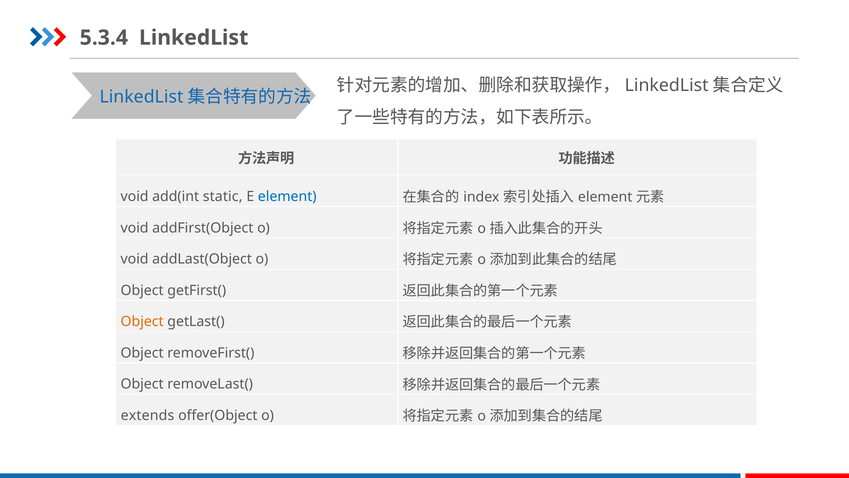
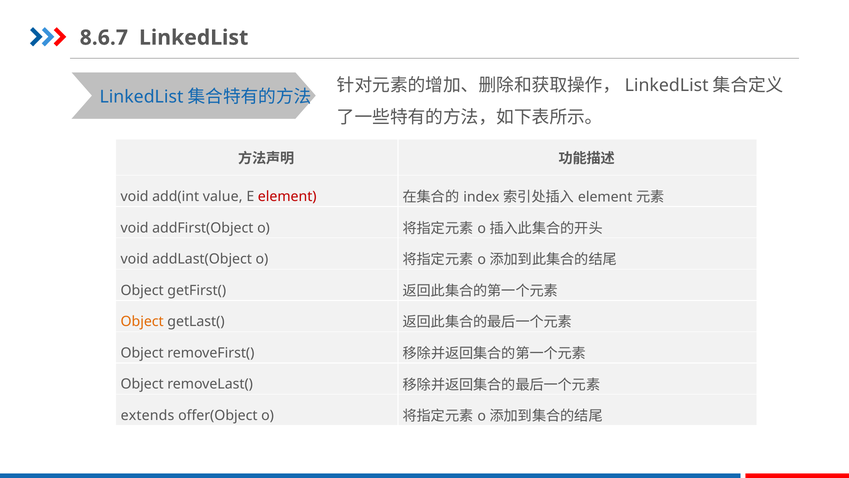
5.3.4: 5.3.4 -> 8.6.7 (104, 38)
static: static -> value (223, 196)
element colour: blue -> red (287, 196)
